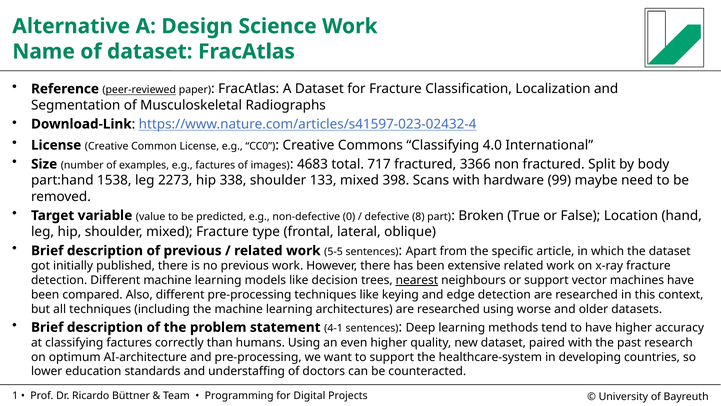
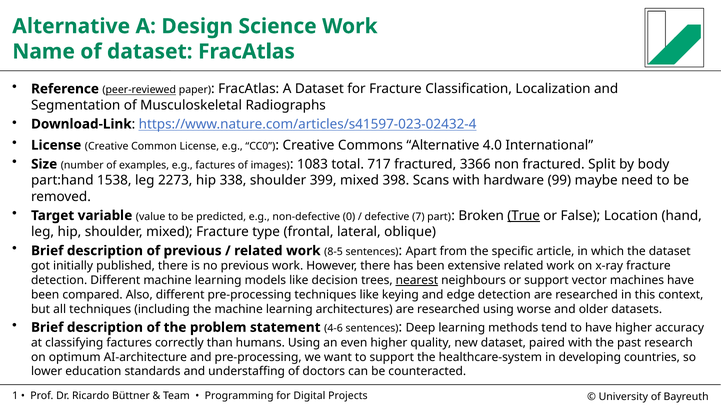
Commons Classifying: Classifying -> Alternative (443, 145)
4683: 4683 -> 1083 (312, 164)
133: 133 -> 399 (323, 180)
8: 8 -> 7 (418, 216)
True underline: none -> present (524, 215)
5-5: 5-5 -> 8-5 (334, 251)
4-1: 4-1 -> 4-6 (334, 328)
